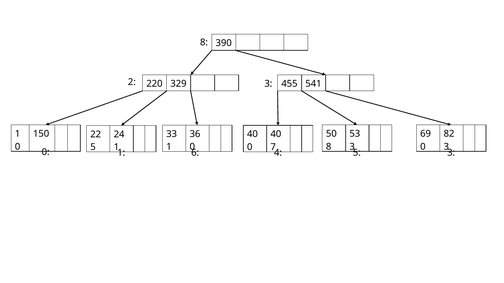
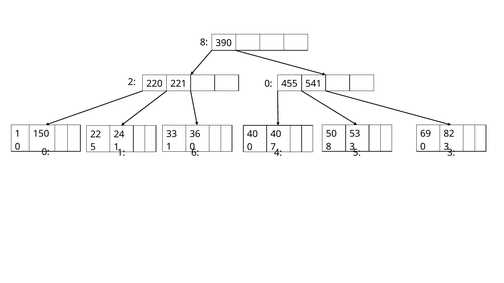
329: 329 -> 221 (178, 84)
3: 3 -> 0 (268, 84)
